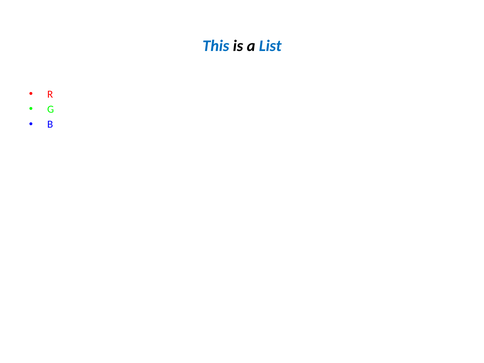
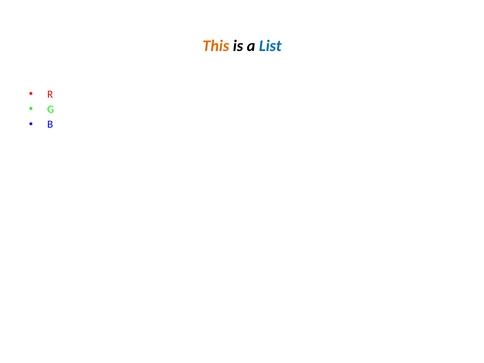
This colour: blue -> orange (216, 46)
